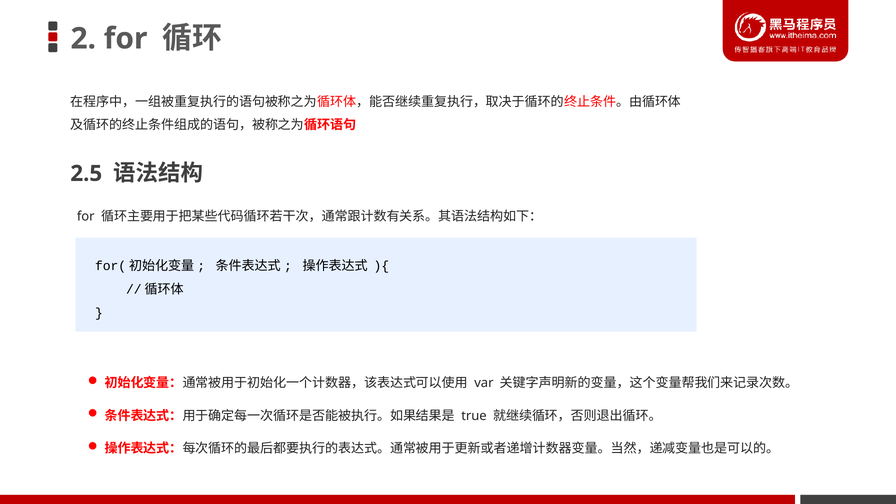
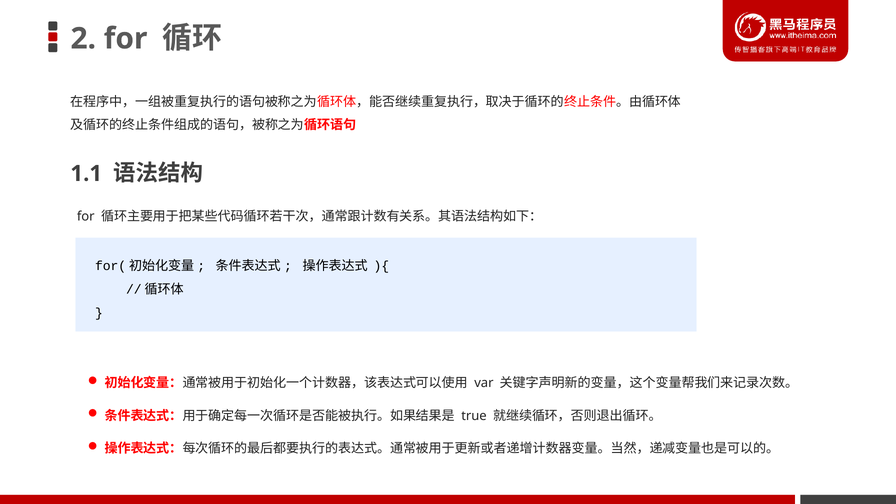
2.5: 2.5 -> 1.1 (86, 174)
